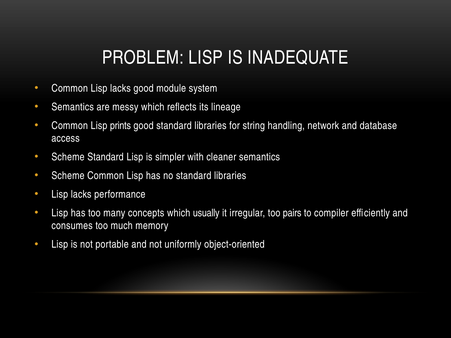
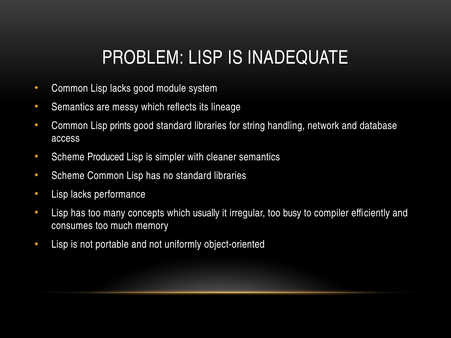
Scheme Standard: Standard -> Produced (106, 157)
pairs: pairs -> busy (292, 213)
